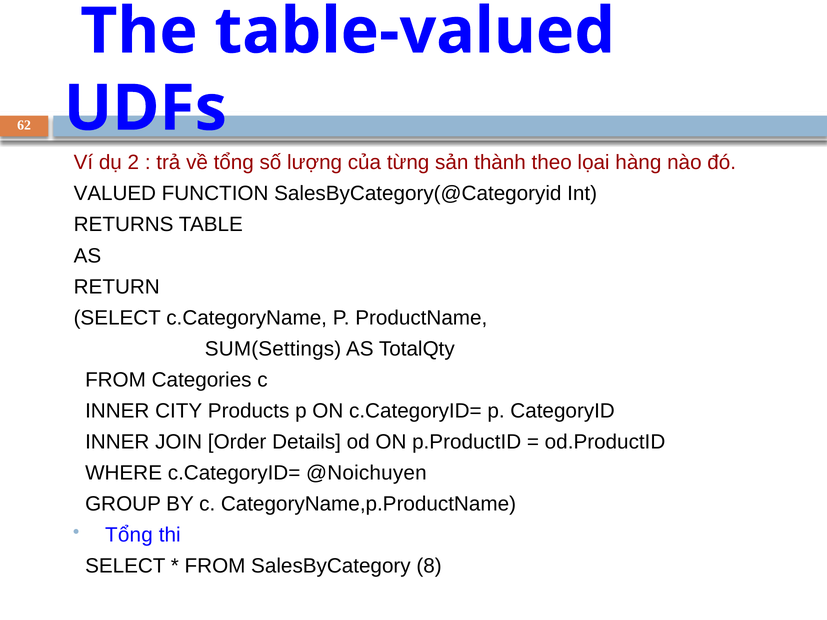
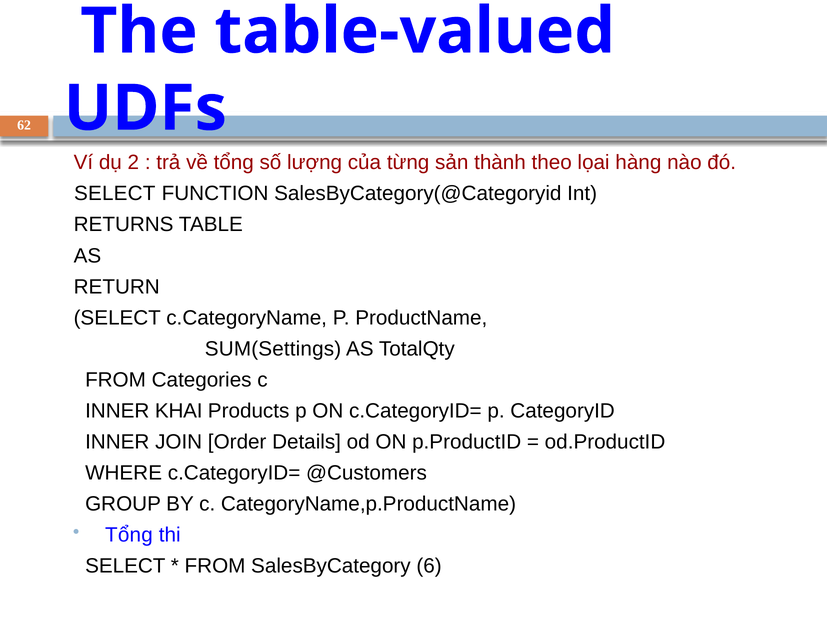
VALUED: VALUED -> SELECT (115, 194)
CITY: CITY -> KHAI (179, 411)
@Noichuyen: @Noichuyen -> @Customers (366, 473)
8: 8 -> 6 (429, 566)
